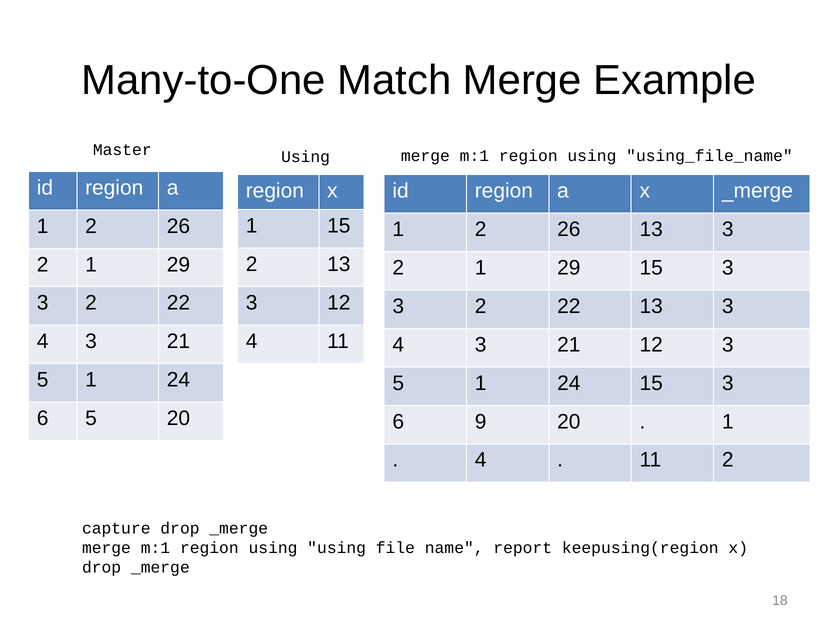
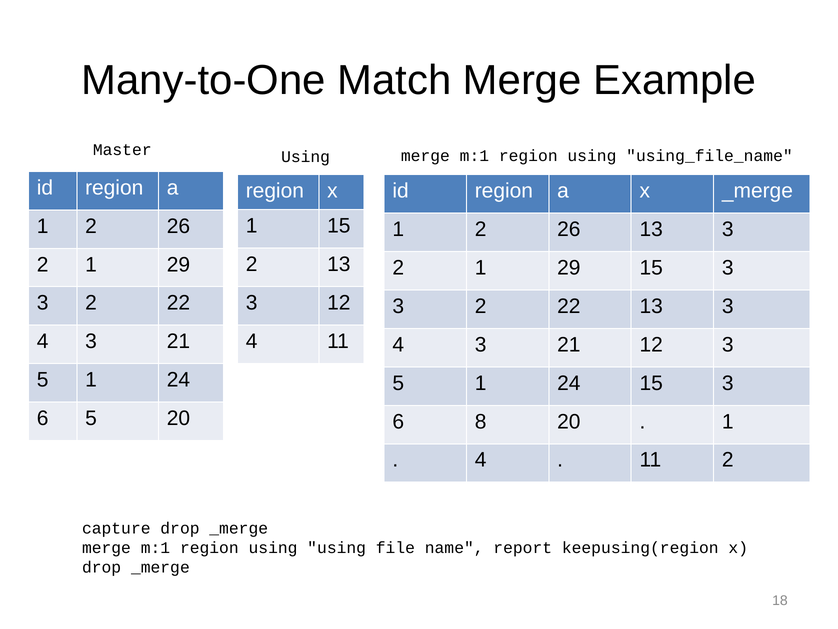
9: 9 -> 8 (481, 421)
